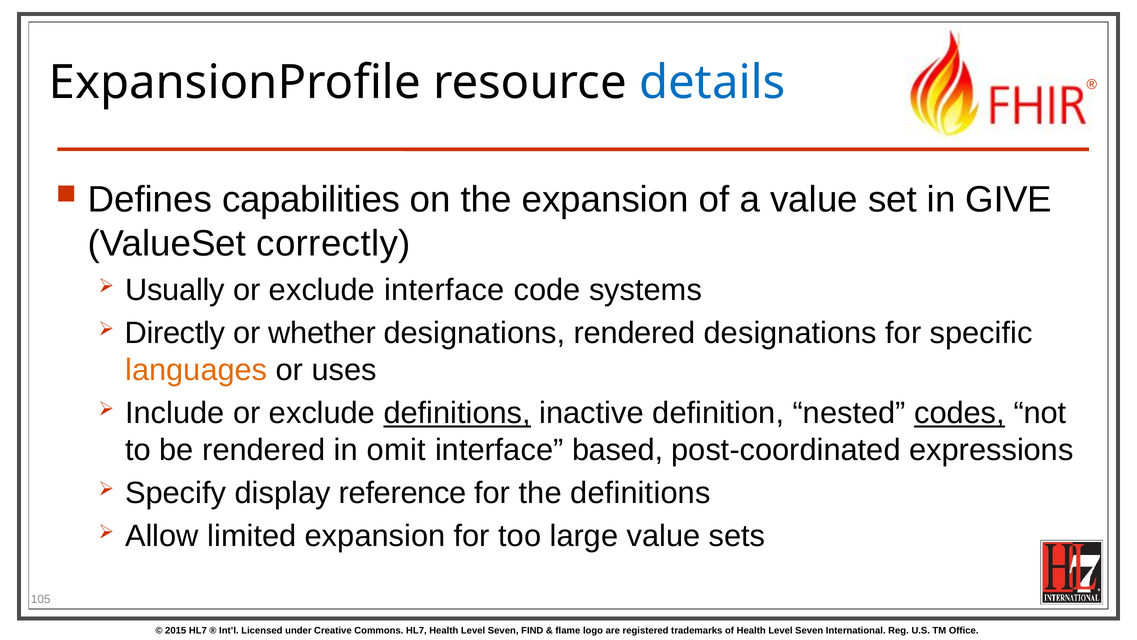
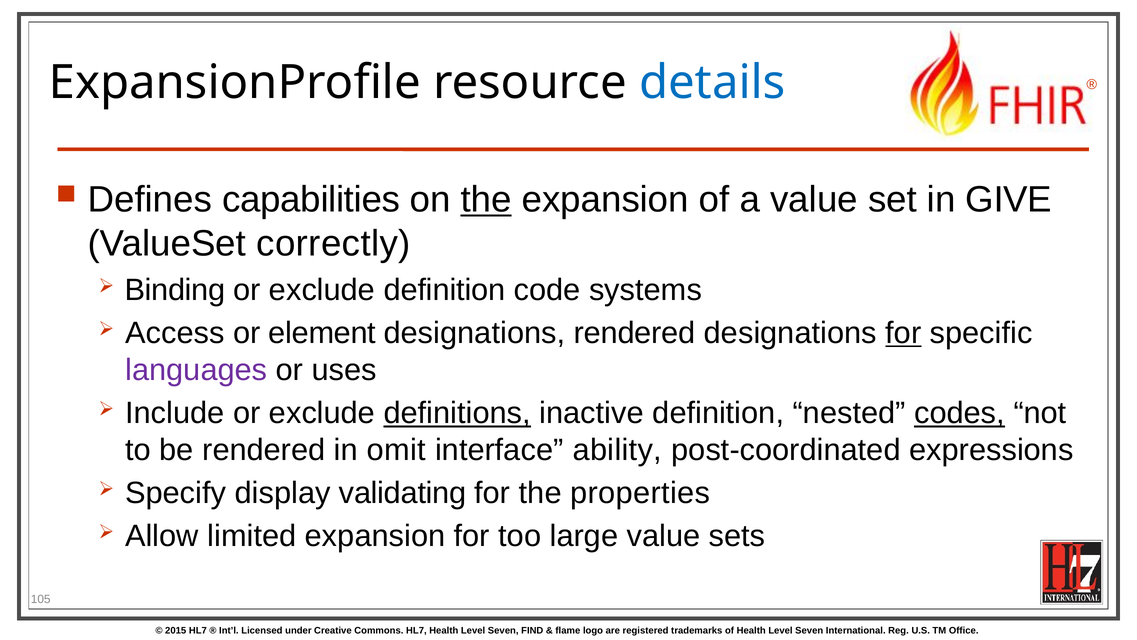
the underline: none -> present (486, 199)
Usually: Usually -> Binding (175, 290)
exclude interface: interface -> definition (445, 290)
Directly: Directly -> Access (175, 333)
whether: whether -> element (322, 333)
for underline: none -> present (903, 333)
languages colour: orange -> purple (196, 370)
based: based -> ability (617, 450)
reference: reference -> validating (403, 493)
the definitions: definitions -> properties (640, 493)
